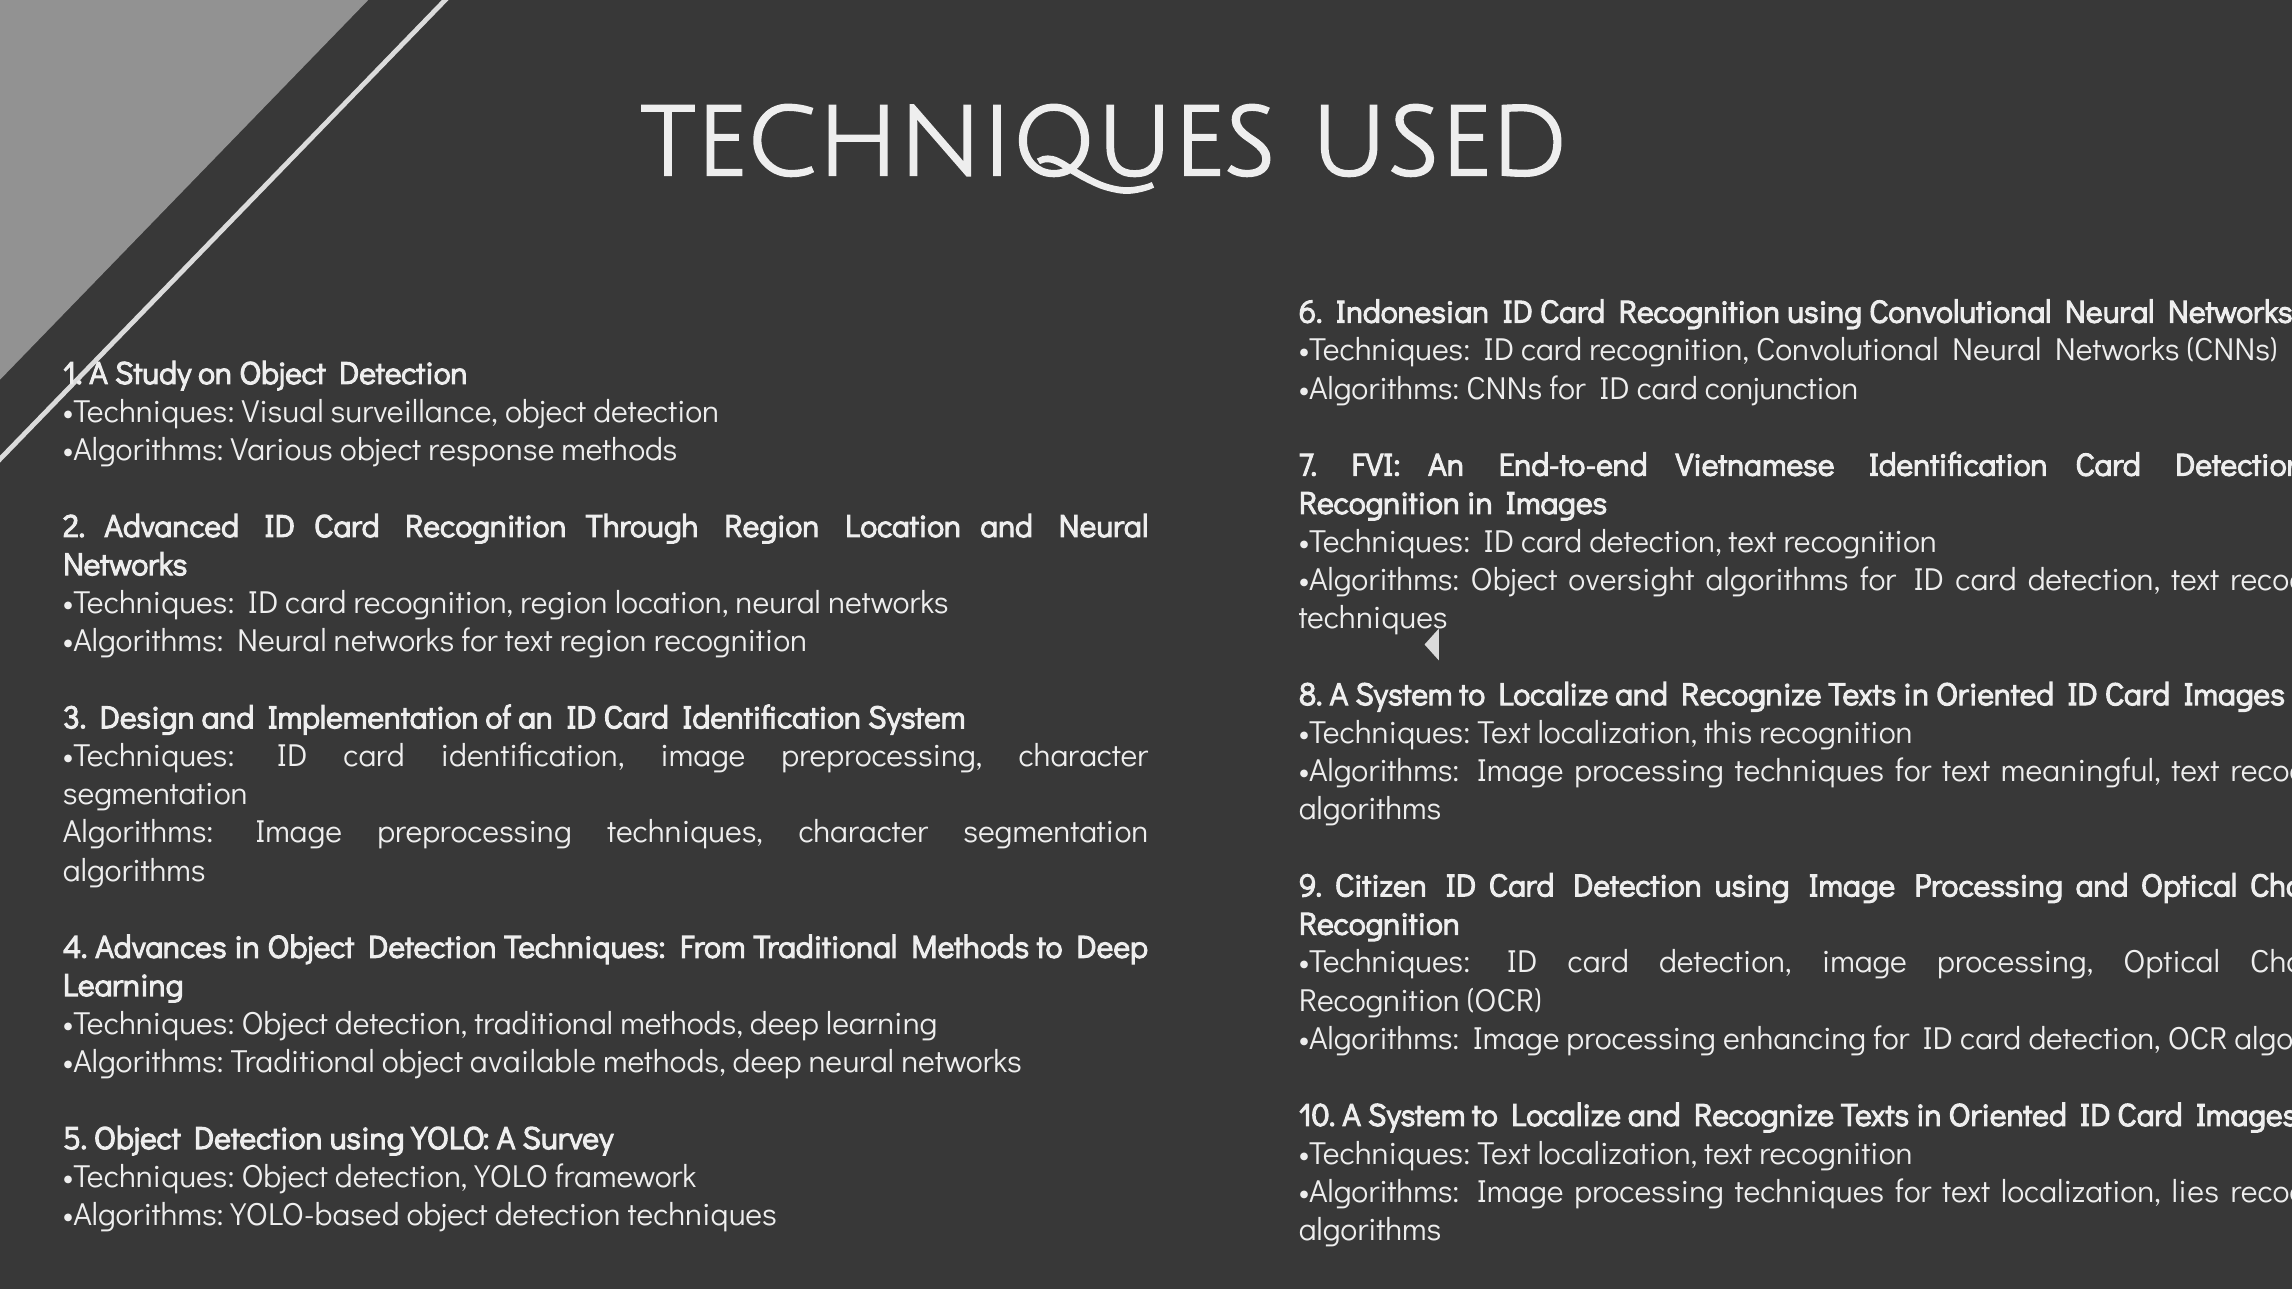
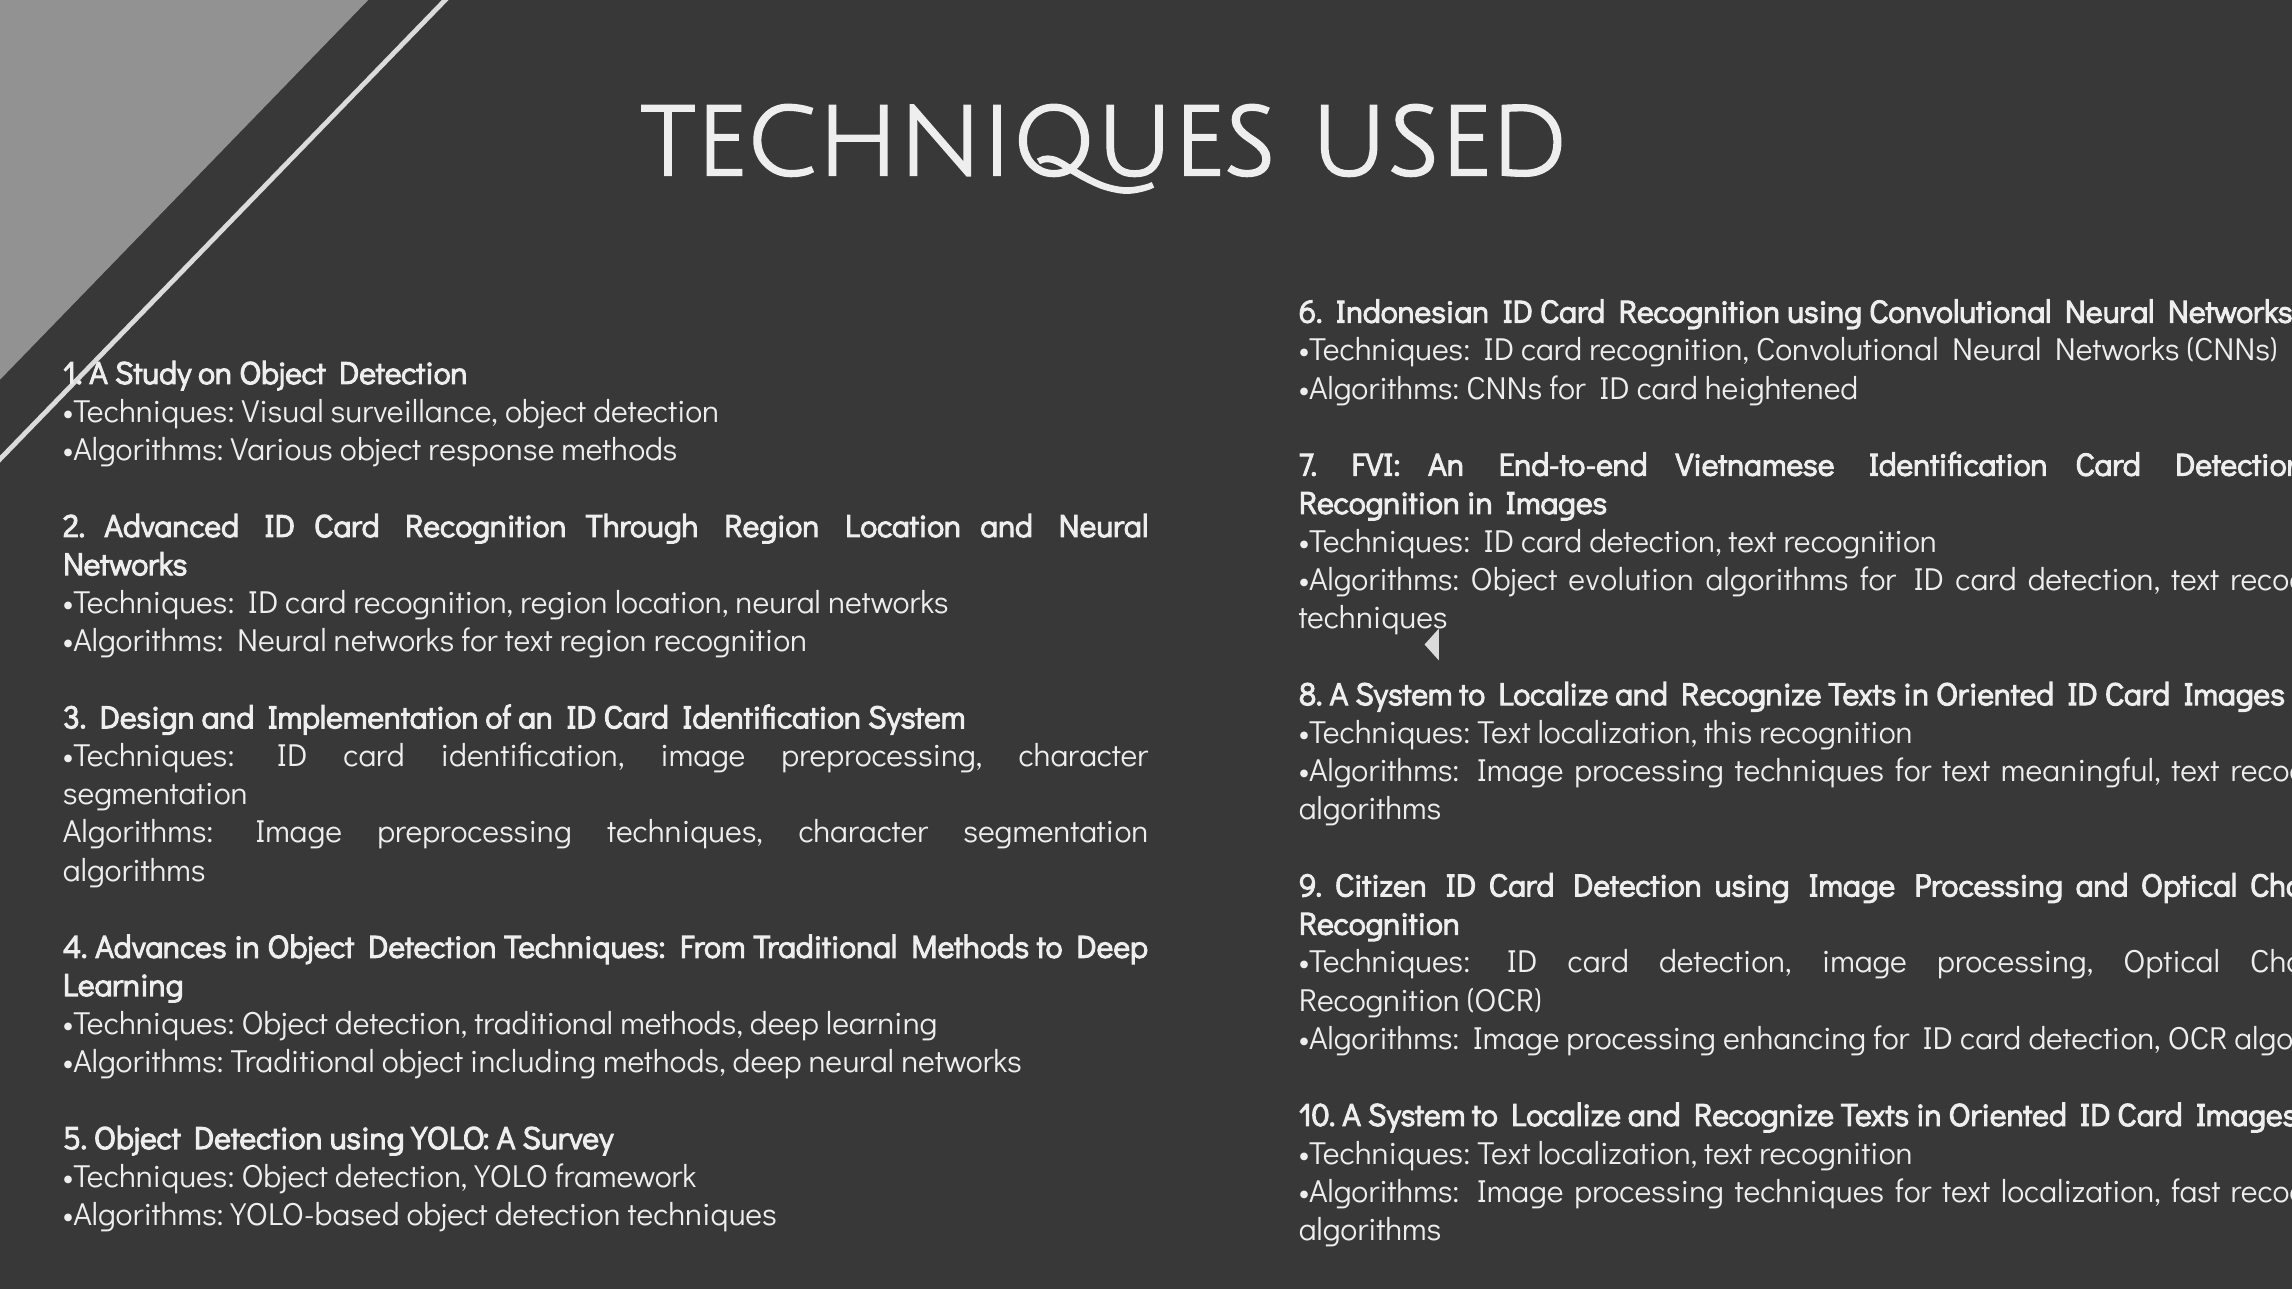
conjunction: conjunction -> heightened (1782, 389)
oversight: oversight -> evolution (1631, 580)
available: available -> including (533, 1062)
lies: lies -> fast (2196, 1192)
